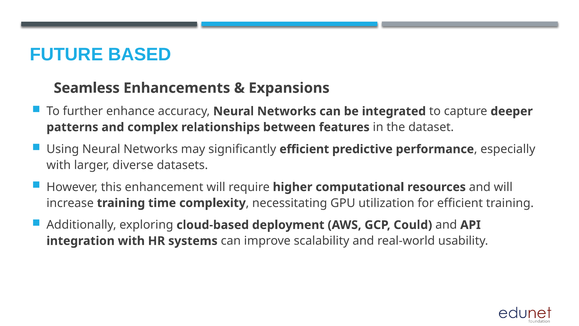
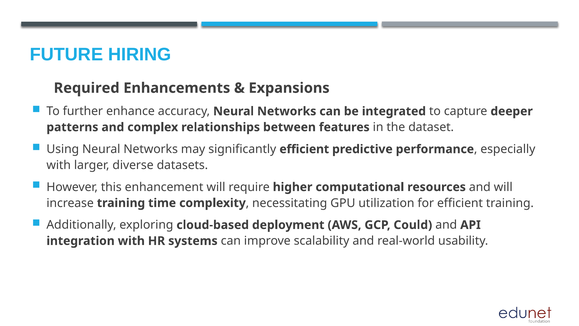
BASED: BASED -> HIRING (140, 54)
Seamless: Seamless -> Required (87, 88)
